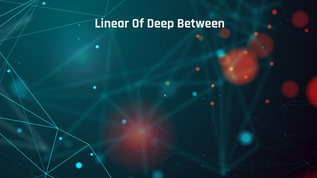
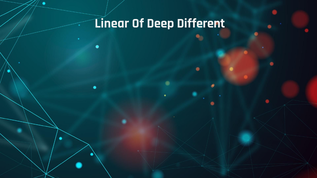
Between: Between -> Different (201, 23)
